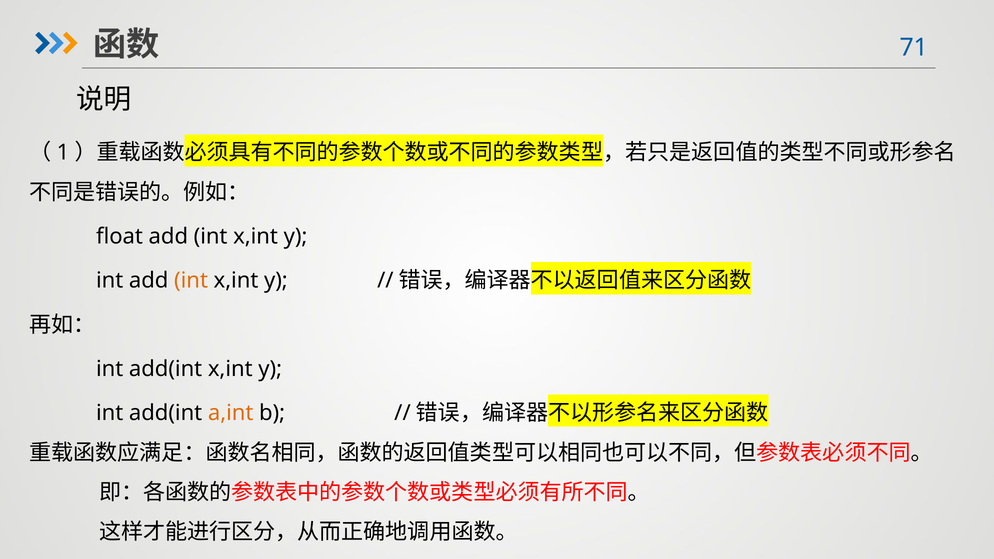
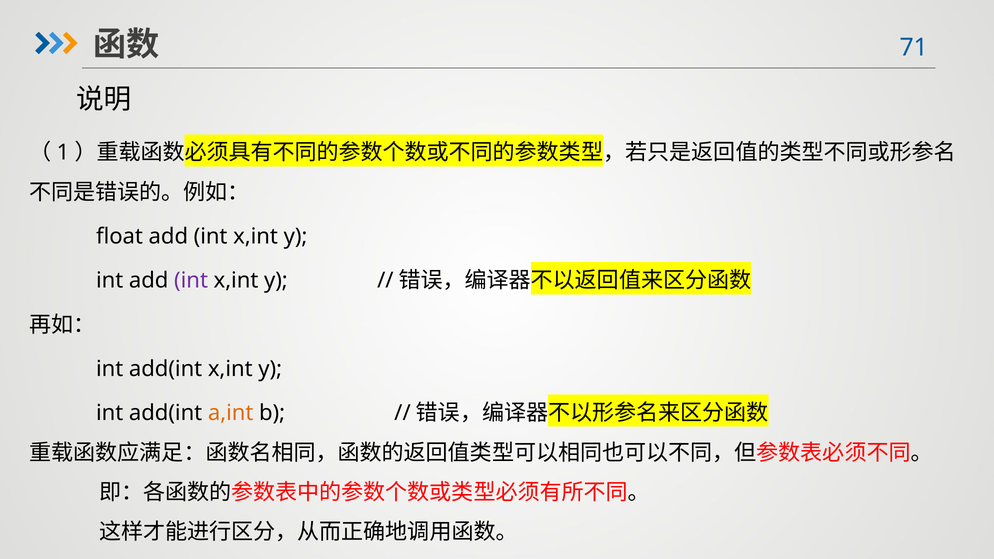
int colour: orange -> purple (191, 281)
